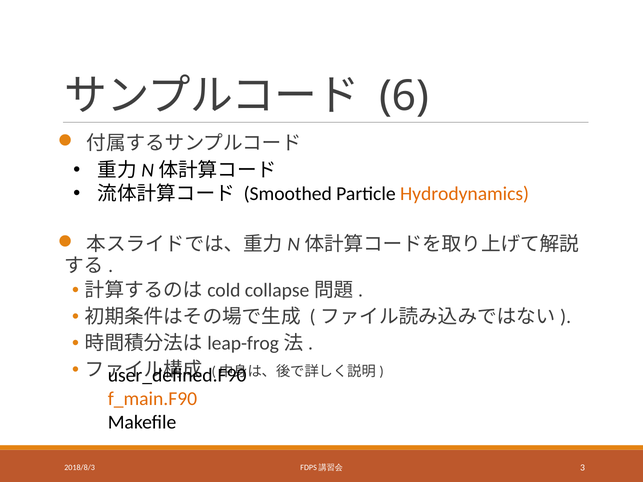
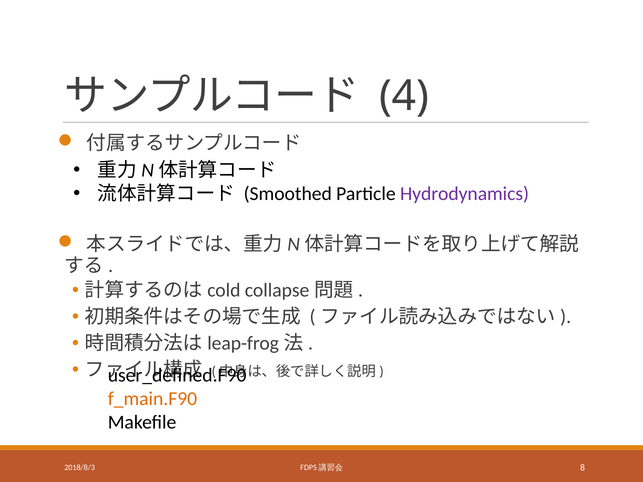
6: 6 -> 4 (404, 96)
Hydrodynamics colour: orange -> purple (465, 194)
3: 3 -> 8 (583, 468)
